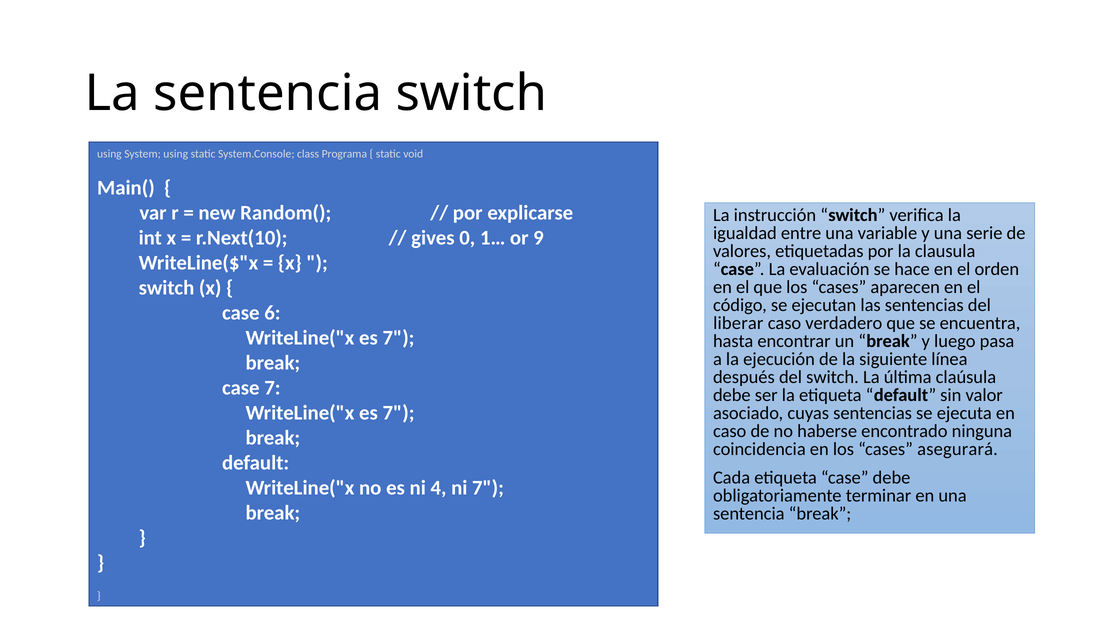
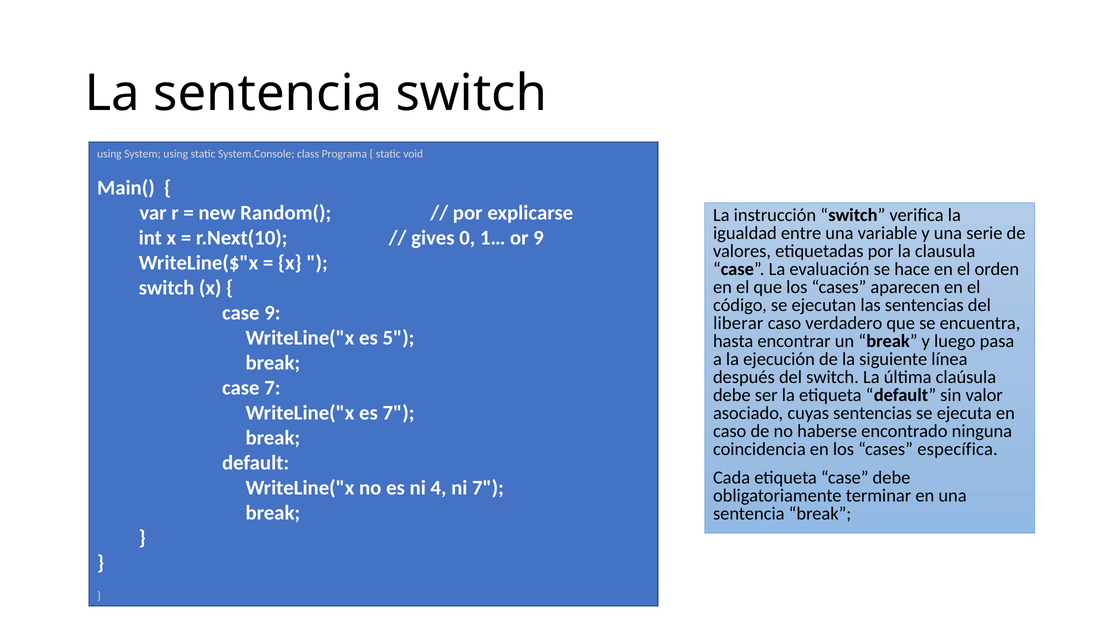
case 6: 6 -> 9 (272, 313)
7: 7 -> 5 (399, 338)
asegurará: asegurará -> específica (958, 449)
